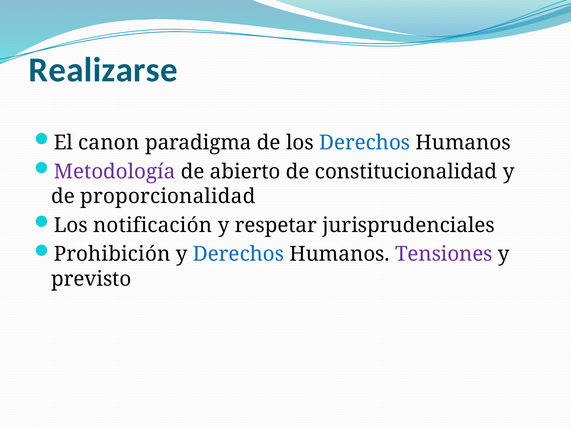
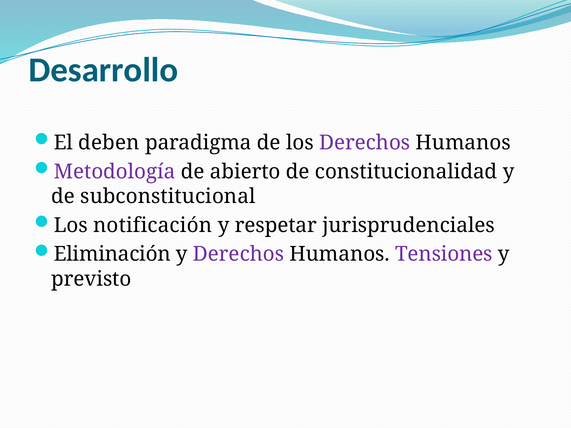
Realizarse: Realizarse -> Desarrollo (103, 70)
canon: canon -> deben (109, 143)
Derechos colour: blue -> purple (365, 143)
proporcionalidad: proporcionalidad -> subconstitucional (168, 196)
Prohibición: Prohibición -> Eliminación (112, 254)
Derechos colour: blue -> purple (239, 254)
